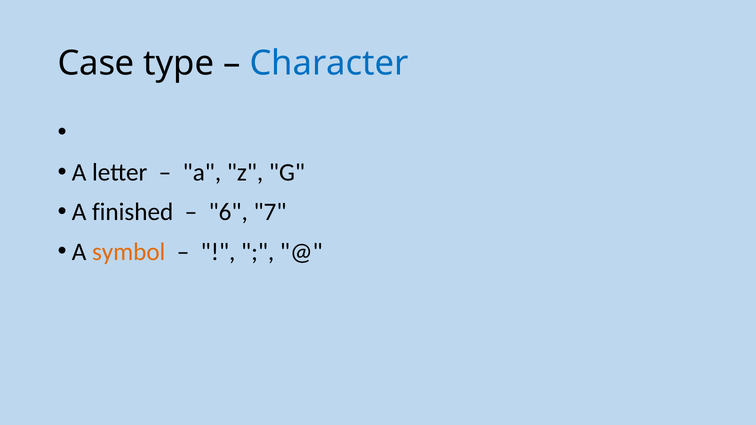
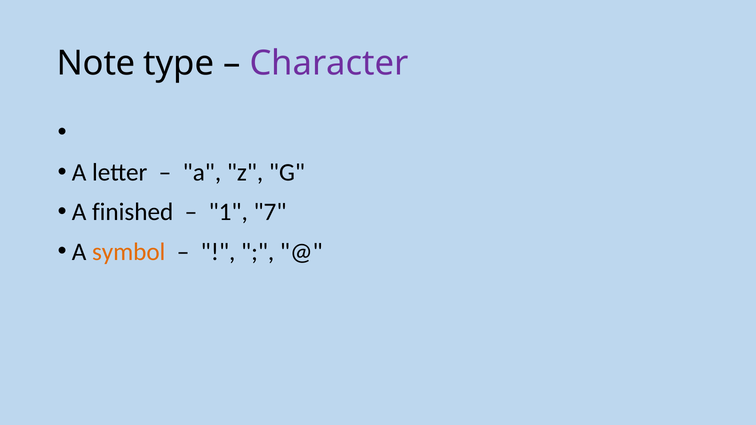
Case: Case -> Note (96, 64)
Character colour: blue -> purple (329, 64)
6: 6 -> 1 (228, 212)
